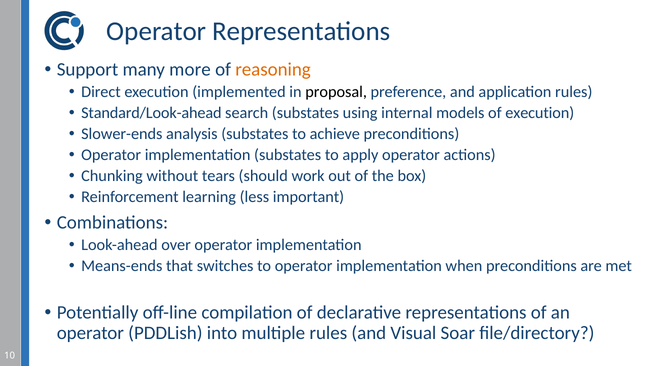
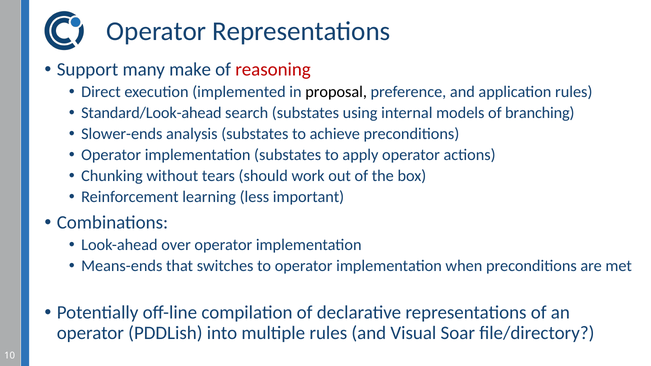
more: more -> make (190, 70)
reasoning colour: orange -> red (273, 70)
of execution: execution -> branching (540, 113)
